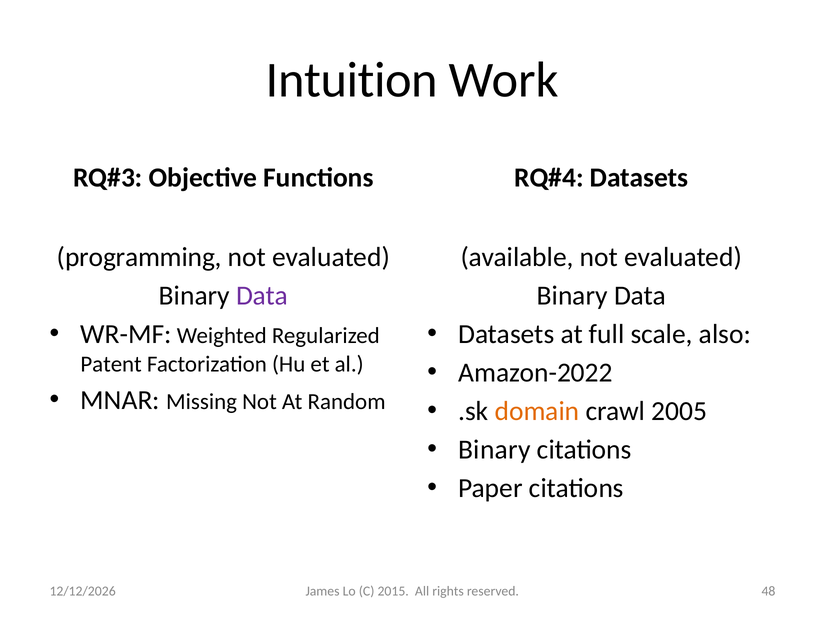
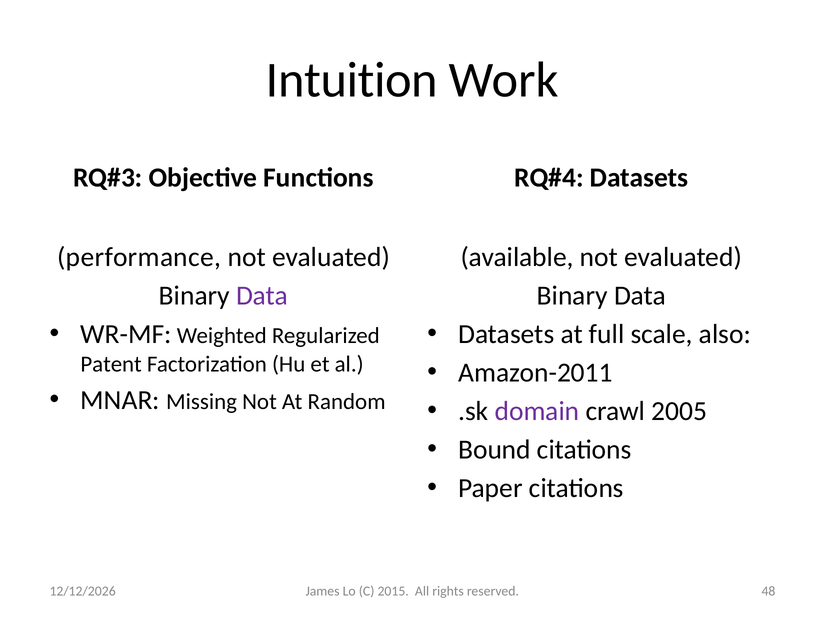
programming: programming -> performance (139, 257)
Amazon-2022: Amazon-2022 -> Amazon-2011 (535, 373)
domain colour: orange -> purple (537, 411)
Binary: Binary -> Bound (495, 450)
